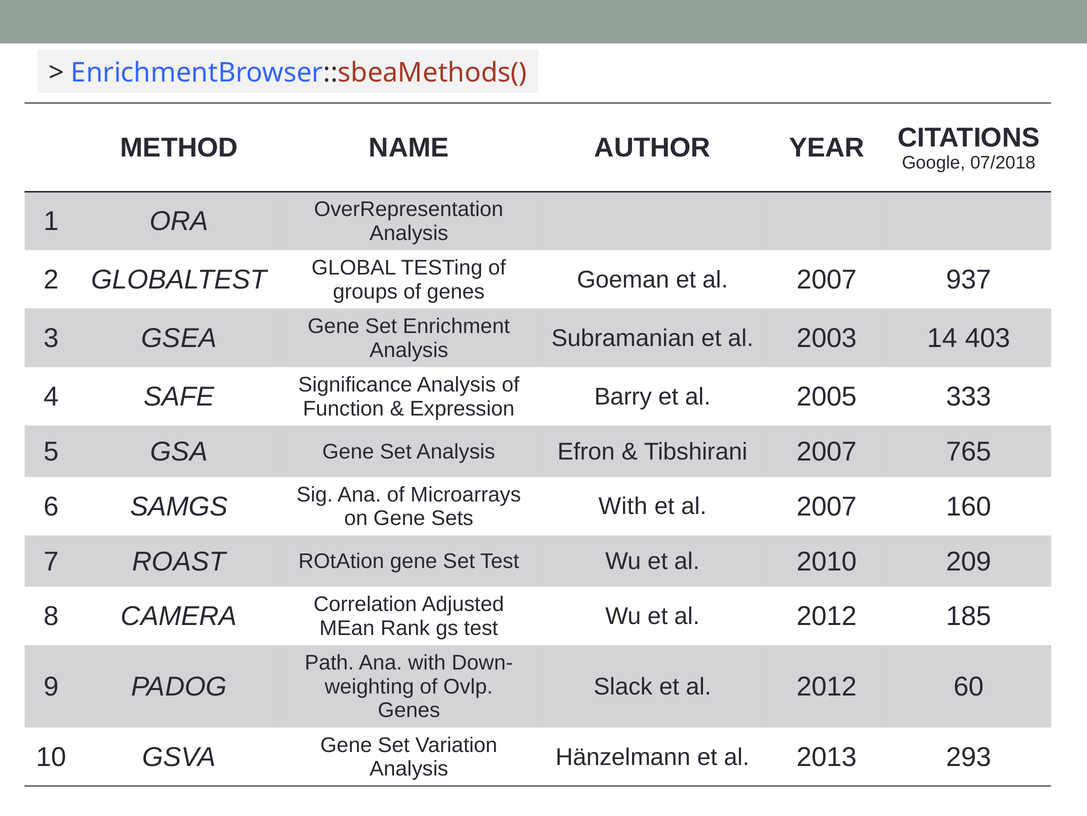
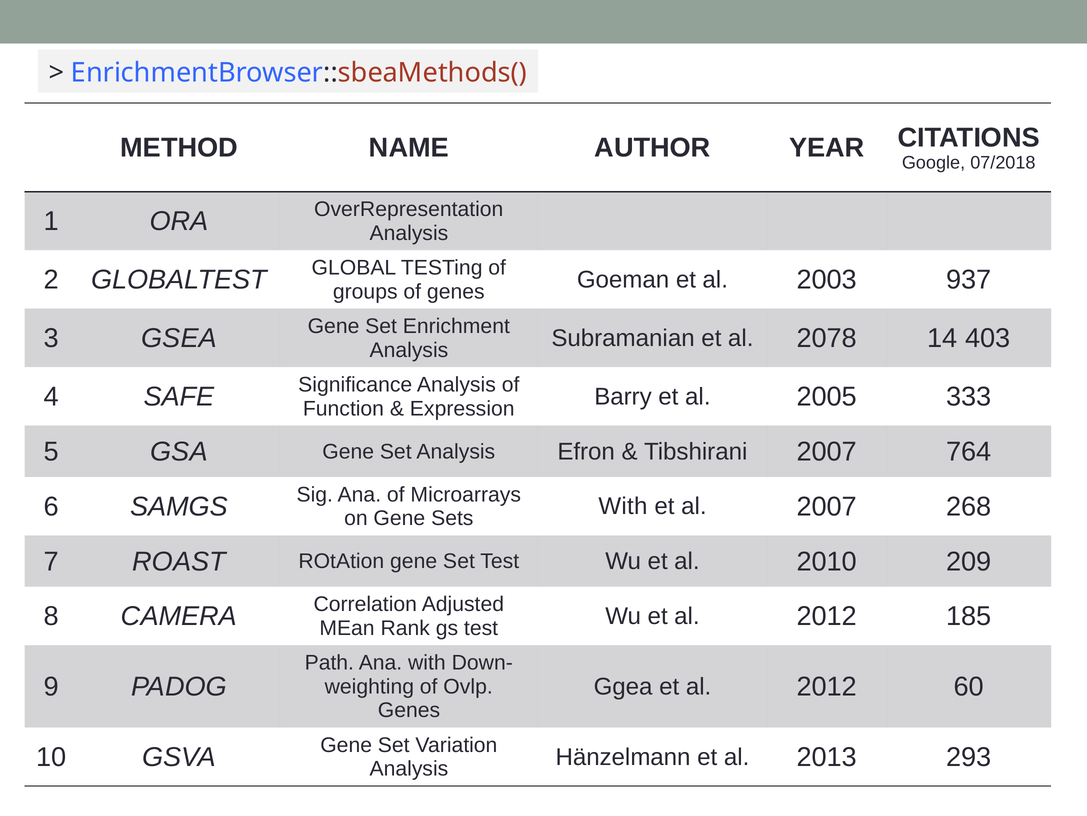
Goeman et al 2007: 2007 -> 2003 (827, 280)
2003: 2003 -> 2078 (827, 338)
765: 765 -> 764 (969, 451)
160: 160 -> 268 (969, 506)
Slack: Slack -> Ggea (623, 686)
